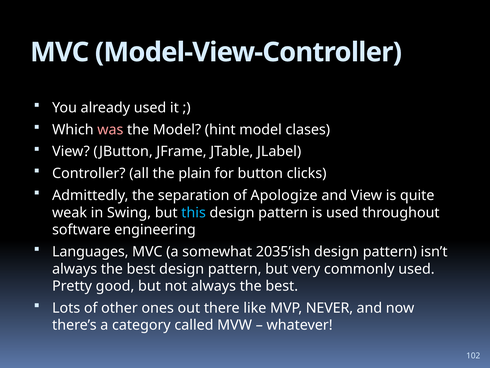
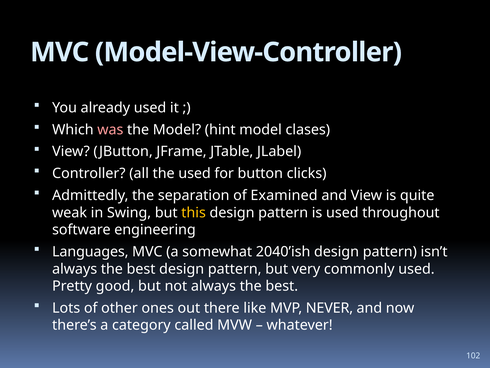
the plain: plain -> used (195, 173)
Apologize: Apologize -> Examined (284, 195)
this colour: light blue -> yellow (194, 212)
2035’ish: 2035’ish -> 2040’ish (283, 251)
